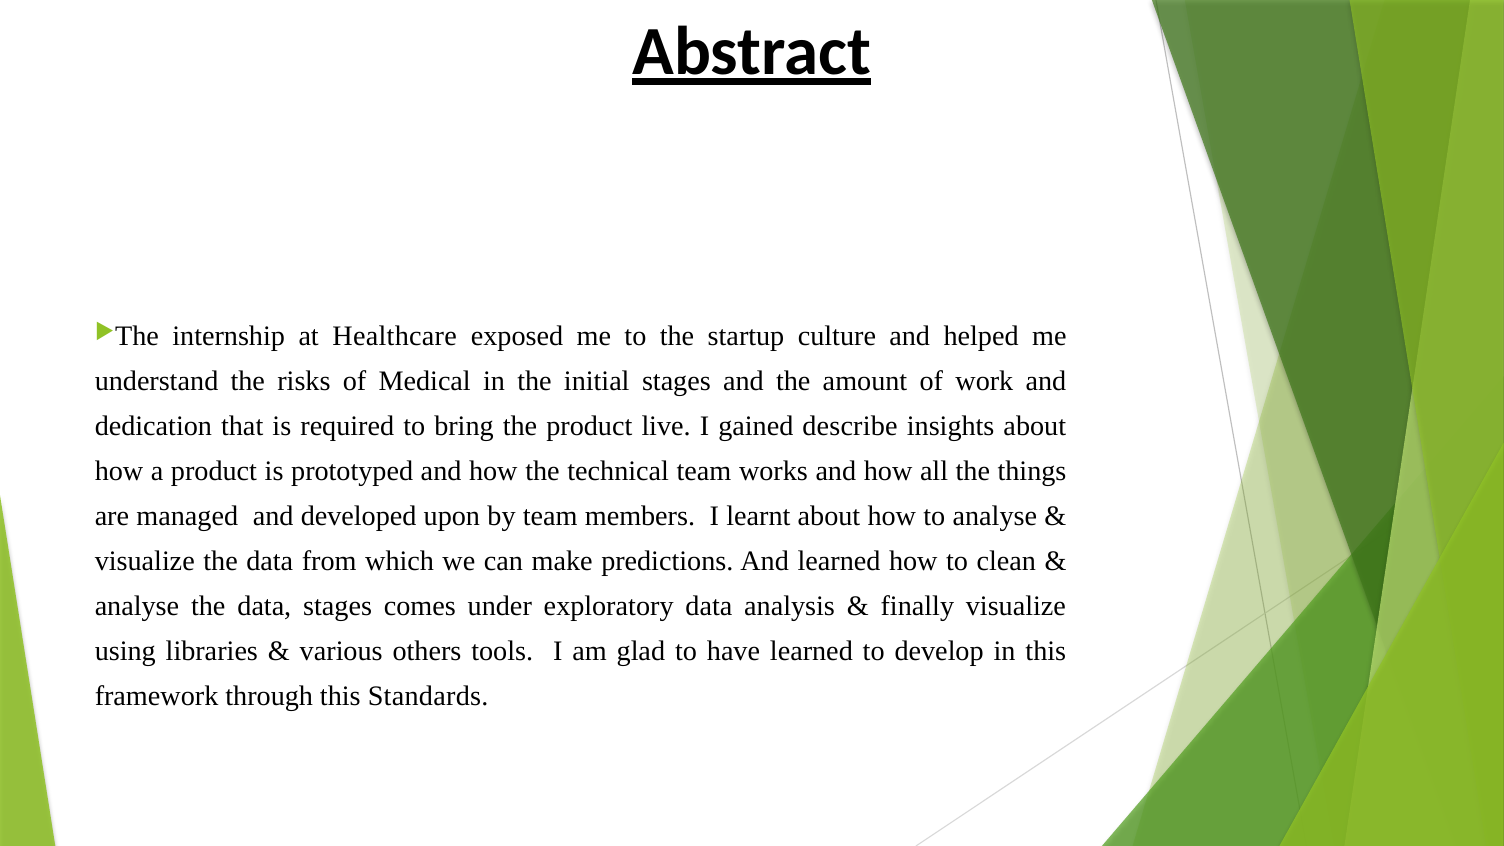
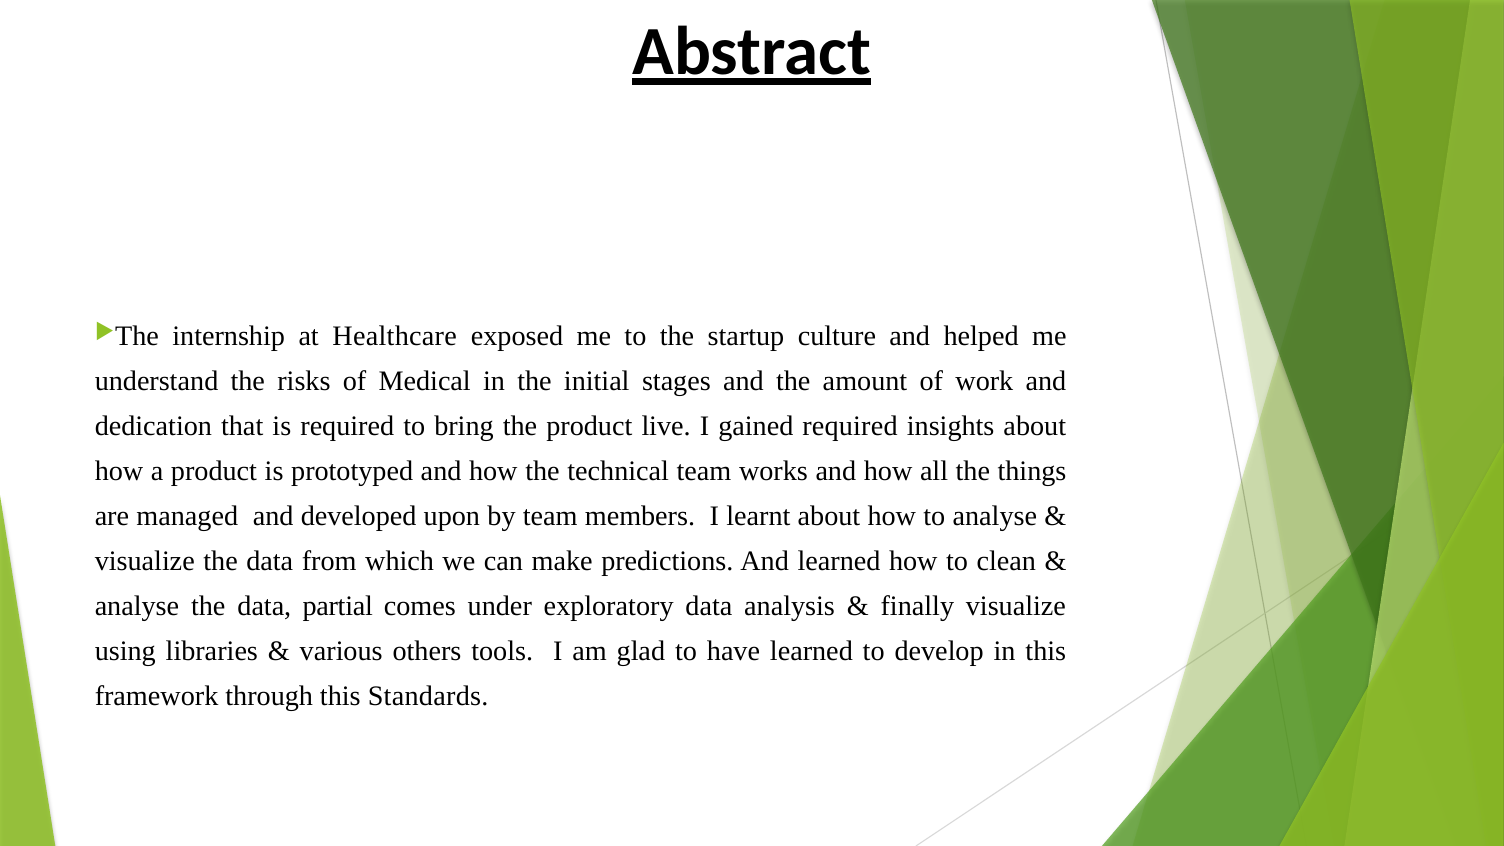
gained describe: describe -> required (850, 426)
data stages: stages -> partial (338, 606)
